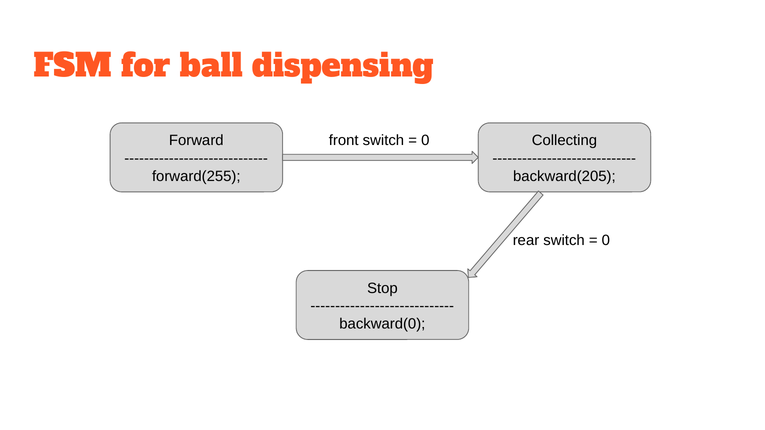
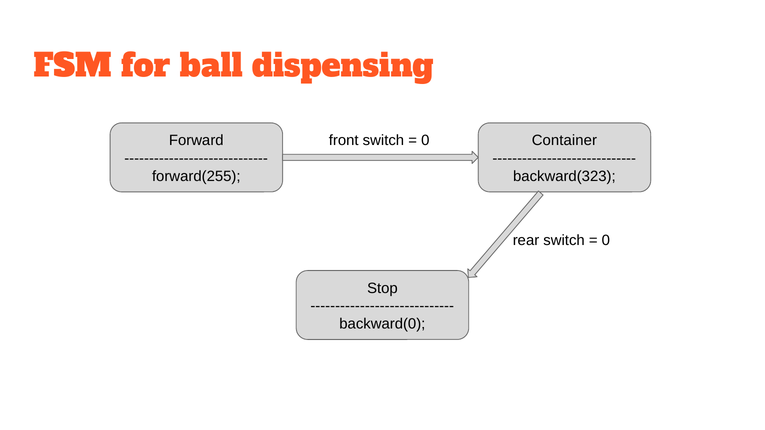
Collecting: Collecting -> Container (564, 141)
backward(205: backward(205 -> backward(323 (564, 176)
